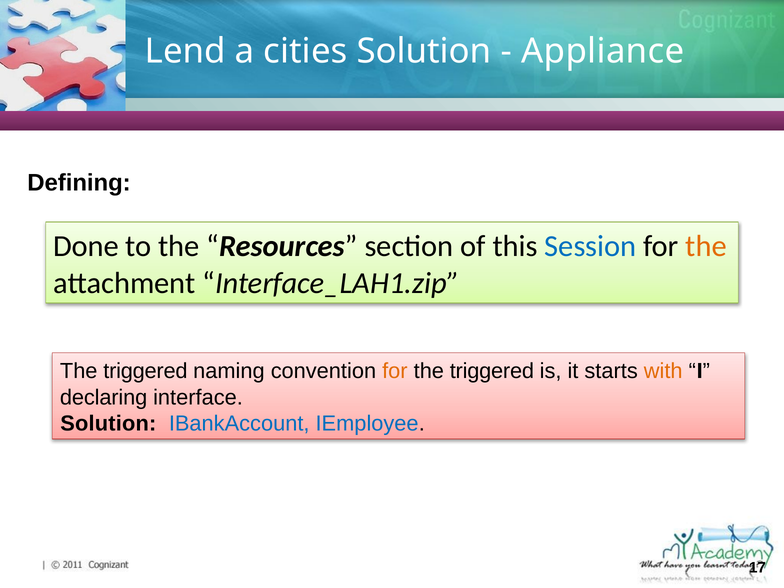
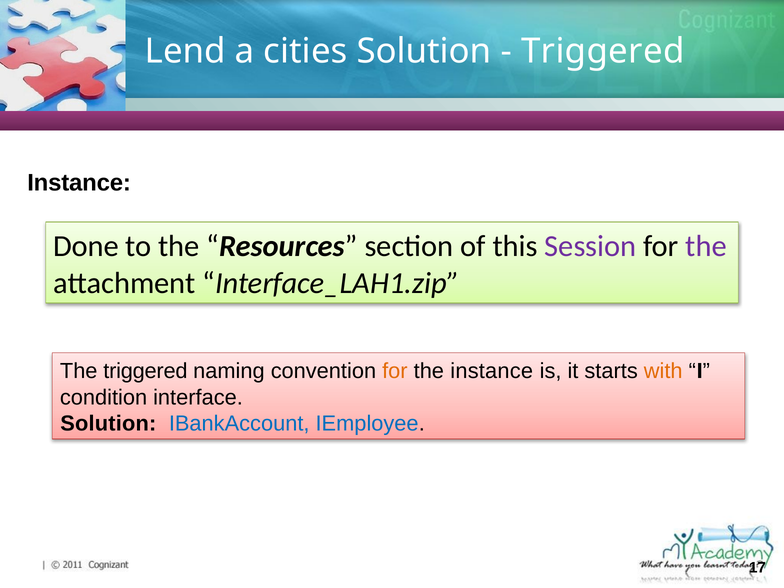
Appliance: Appliance -> Triggered (603, 51)
Defining: Defining -> Instance (79, 183)
Session colour: blue -> purple (590, 246)
the colour: orange -> purple (706, 246)
triggered: triggered -> instance (492, 371)
declaring: declaring -> condition (104, 397)
